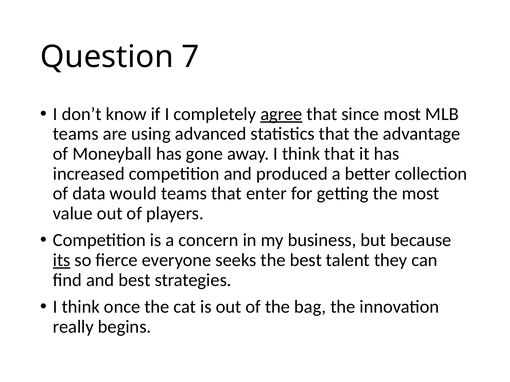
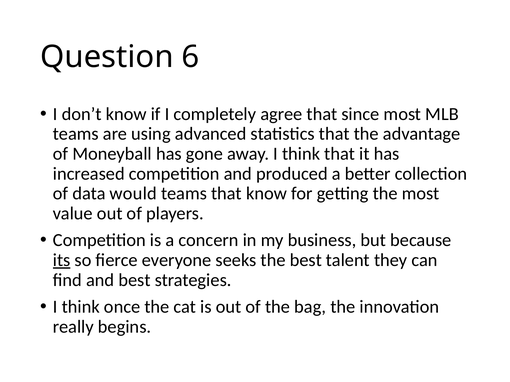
7: 7 -> 6 (191, 57)
agree underline: present -> none (281, 114)
that enter: enter -> know (267, 194)
